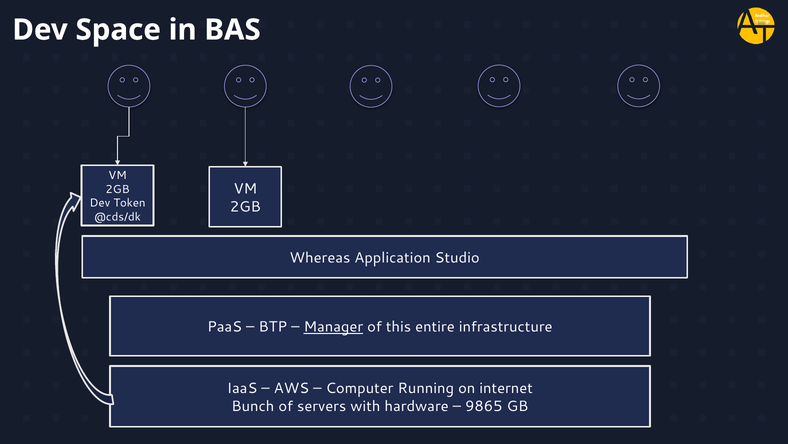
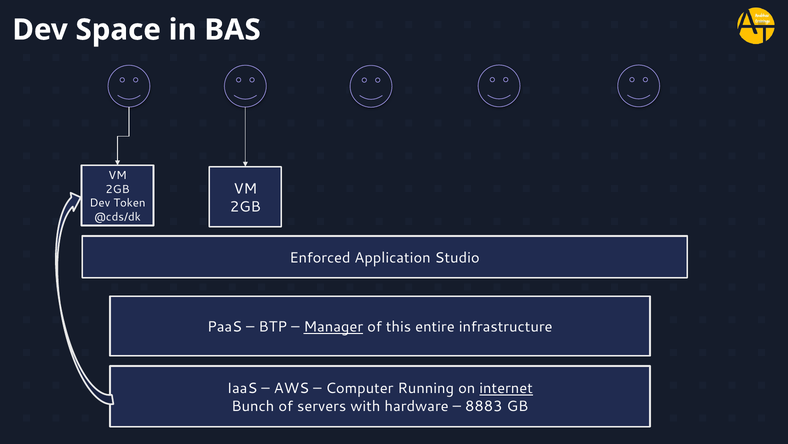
Whereas: Whereas -> Enforced (320, 258)
internet underline: none -> present (506, 388)
9865: 9865 -> 8883 (484, 406)
